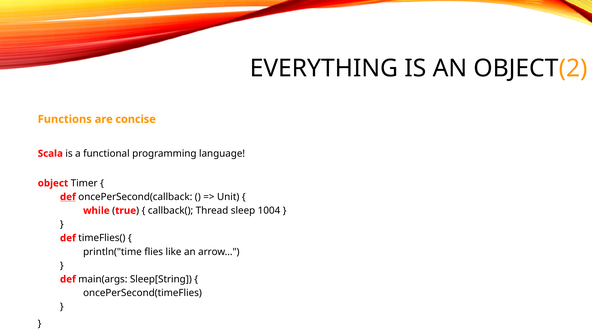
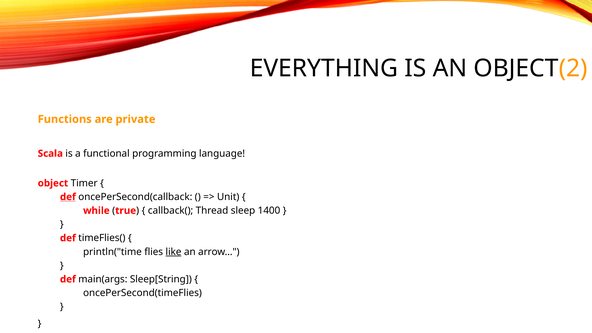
concise: concise -> private (135, 119)
1004: 1004 -> 1400 (269, 211)
like underline: none -> present (174, 252)
